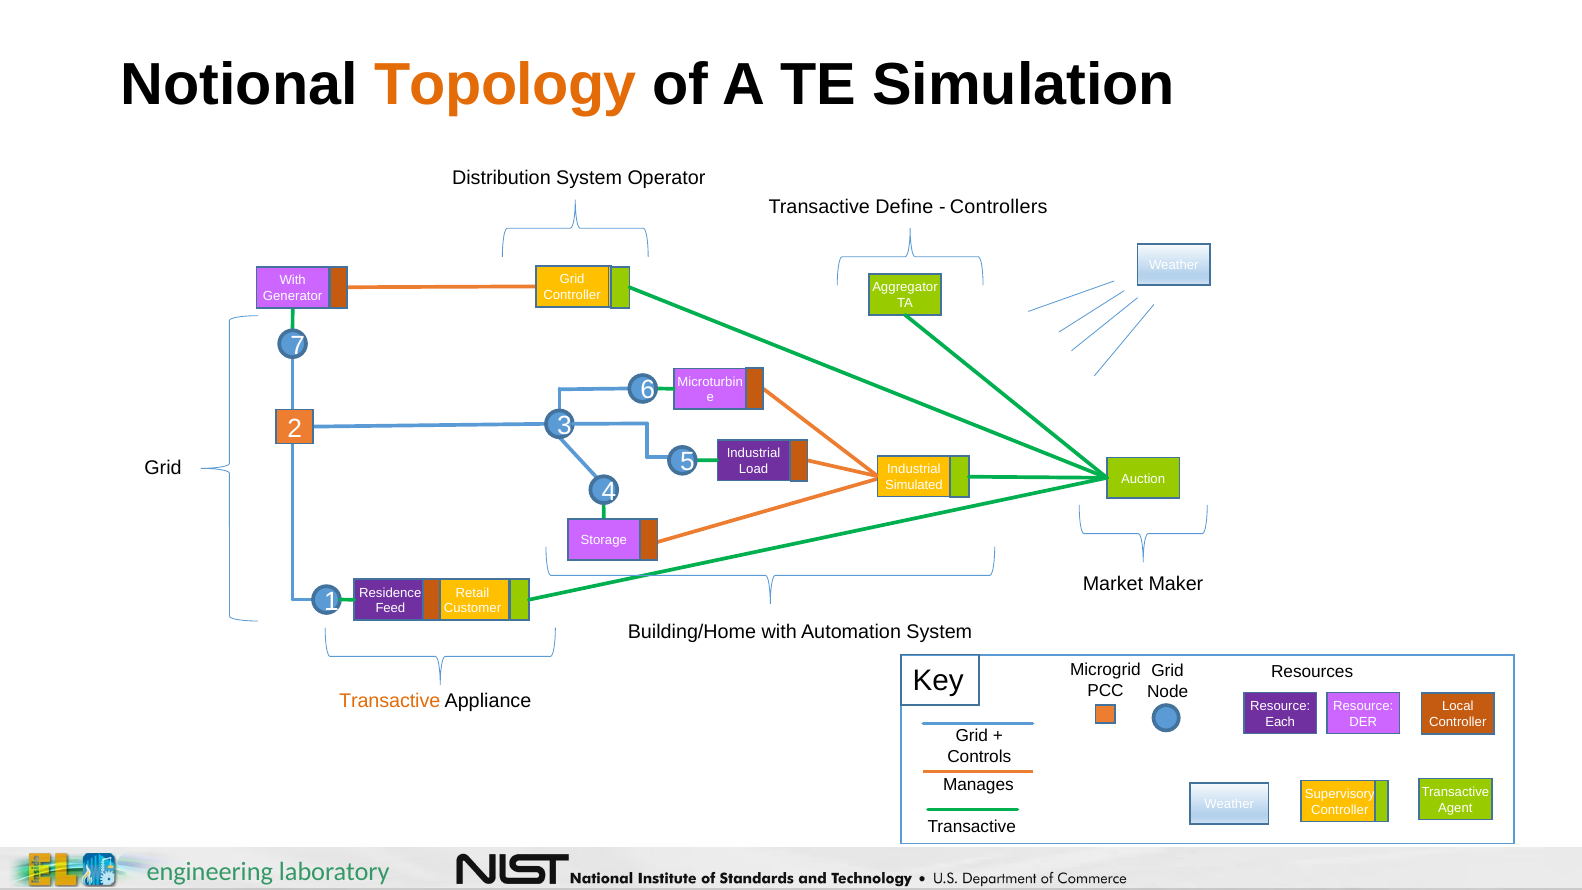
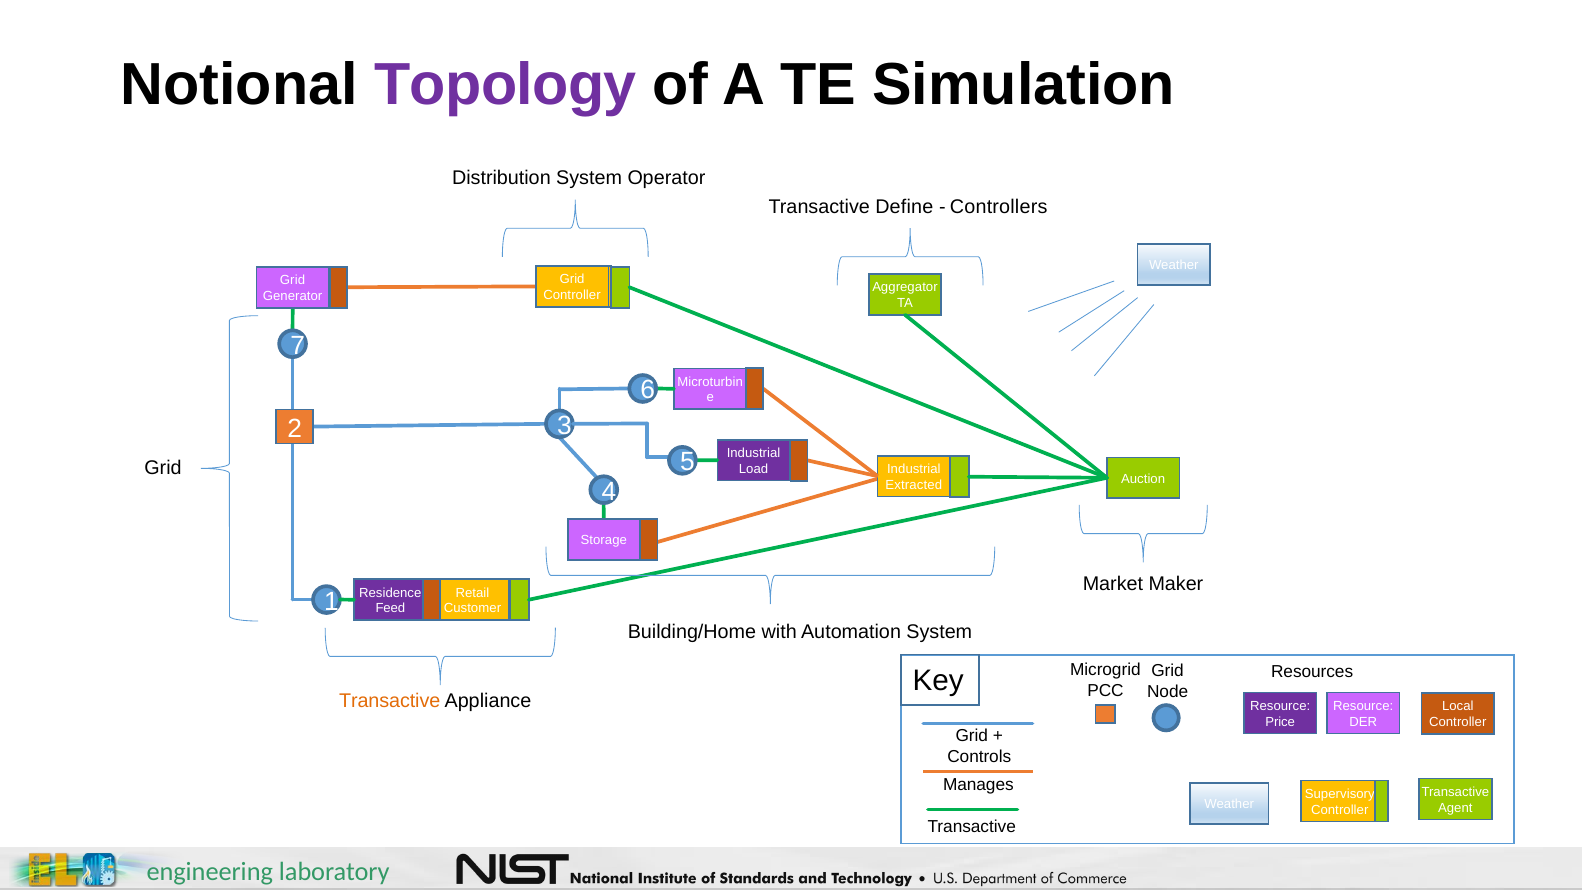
Topology colour: orange -> purple (505, 85)
With: With -> Grid (292, 280)
Simulated: Simulated -> Extracted (914, 485)
Each: Each -> Price (1280, 722)
